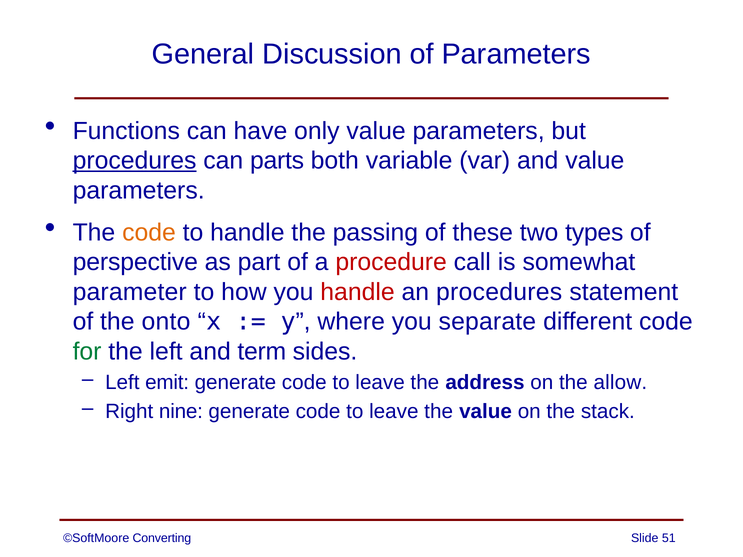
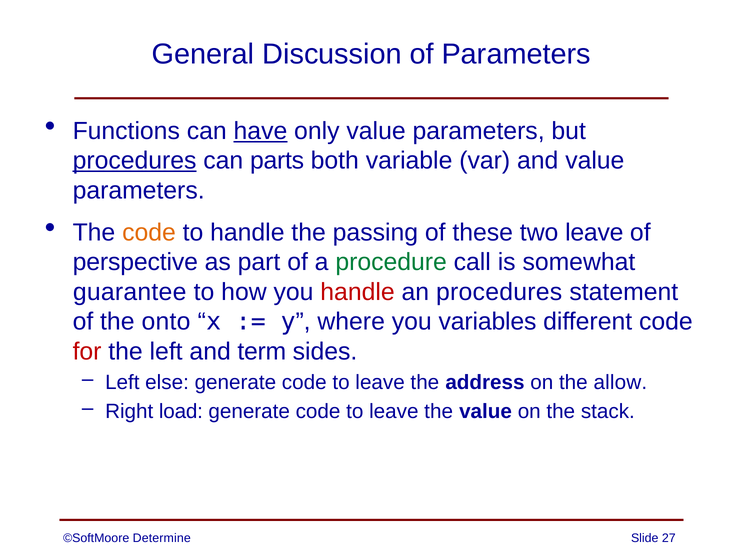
have underline: none -> present (260, 131)
two types: types -> leave (594, 233)
procedure colour: red -> green (391, 262)
parameter: parameter -> guarantee (130, 292)
separate: separate -> variables (488, 322)
for colour: green -> red (87, 352)
emit: emit -> else (167, 383)
nine: nine -> load (181, 412)
Converting: Converting -> Determine (162, 538)
51: 51 -> 27 (669, 538)
